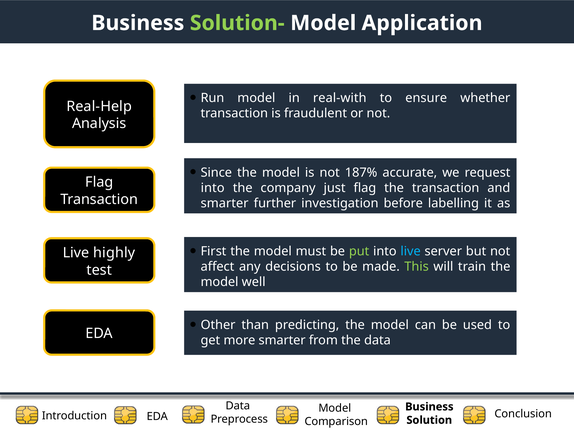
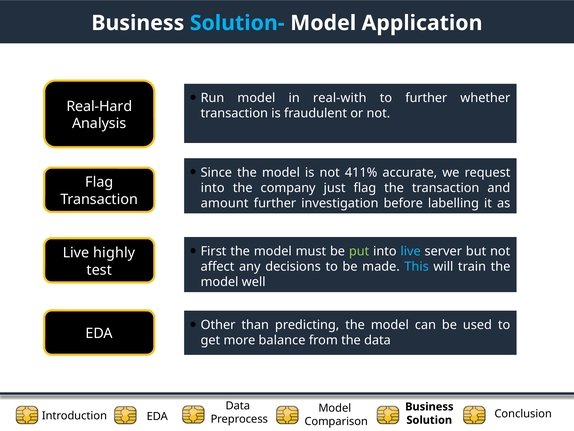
Solution- colour: light green -> light blue (237, 23)
to ensure: ensure -> further (426, 98)
Real-Help: Real-Help -> Real-Hard (99, 106)
187%: 187% -> 411% (361, 172)
smarter: smarter -> amount (225, 203)
This colour: light green -> light blue (417, 266)
more smarter: smarter -> balance (282, 340)
